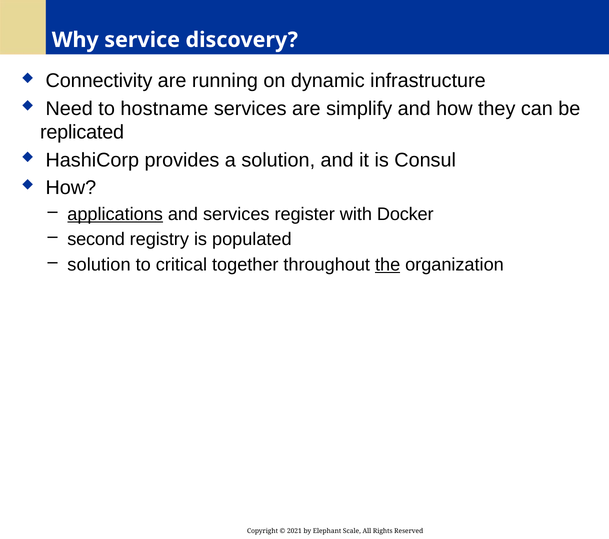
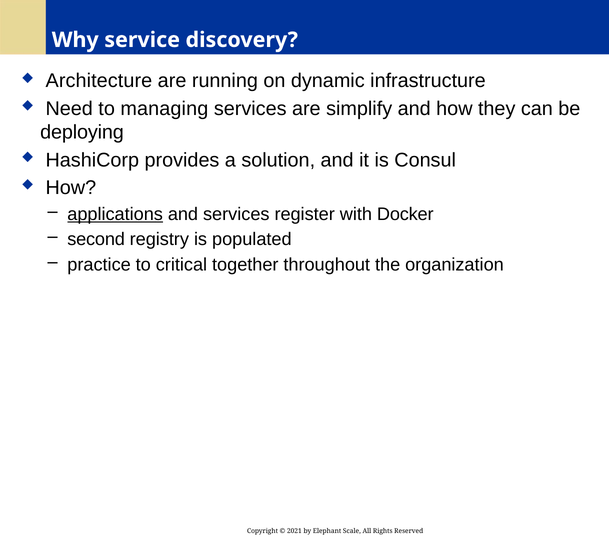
Connectivity: Connectivity -> Architecture (99, 81)
hostname: hostname -> managing (164, 109)
replicated: replicated -> deploying (82, 132)
solution: solution -> practice (99, 265)
the underline: present -> none (388, 265)
